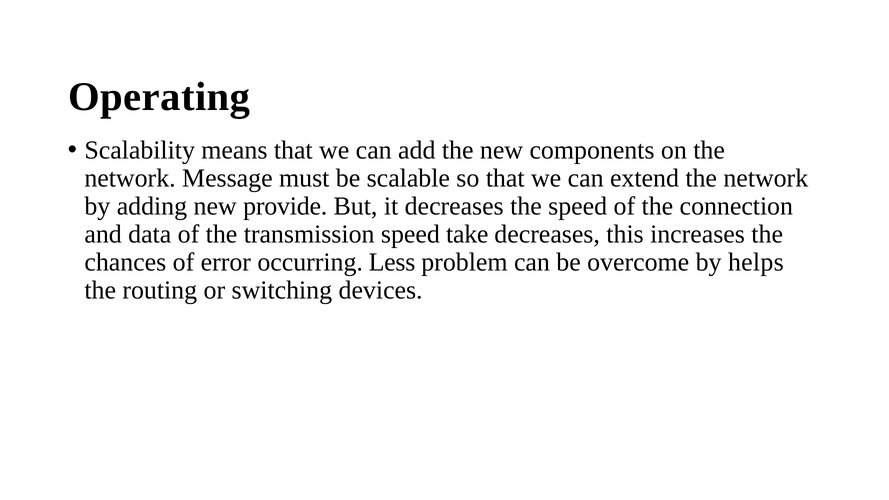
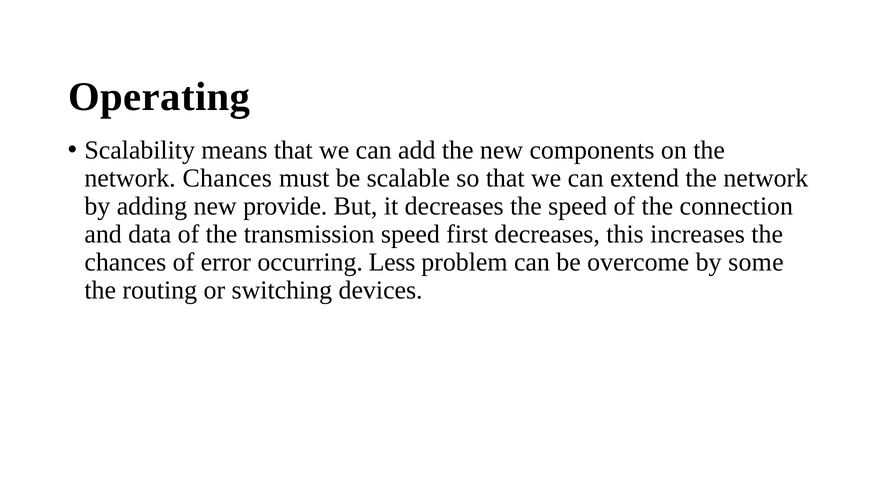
network Message: Message -> Chances (227, 178)
take: take -> first (467, 234)
helps: helps -> some (756, 262)
